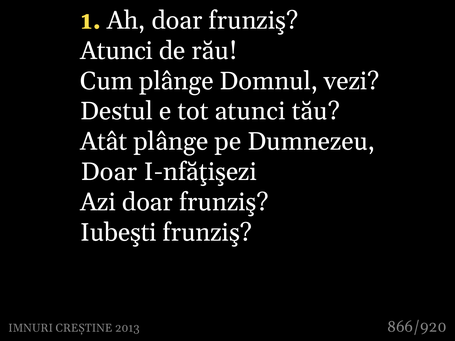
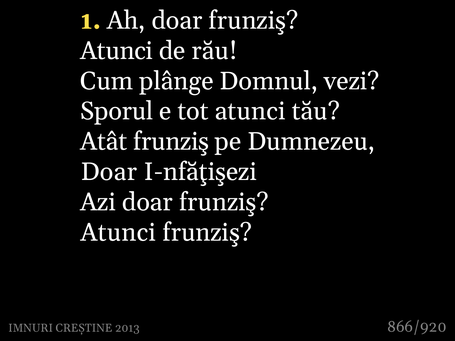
Destul: Destul -> Sporul (117, 111)
Atât plânge: plânge -> frunziş (171, 142)
Iubeşti: Iubeşti -> Atunci (118, 233)
